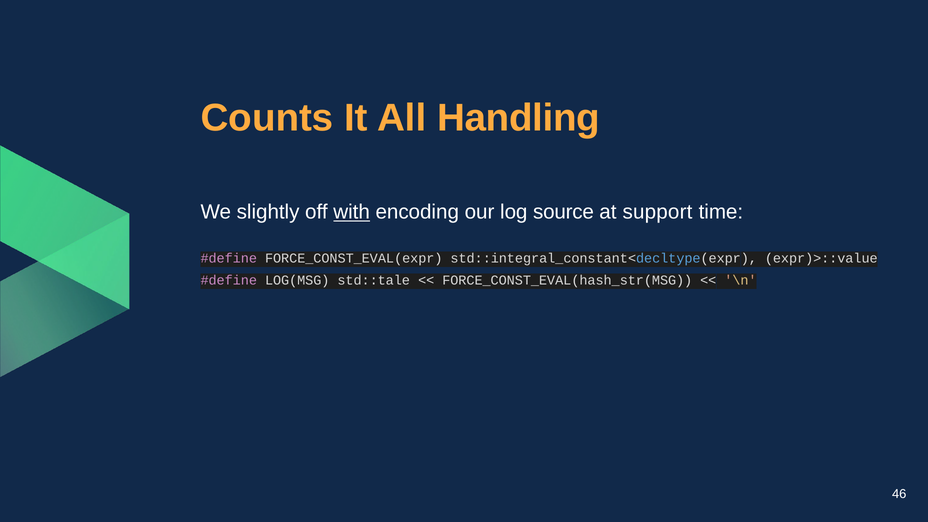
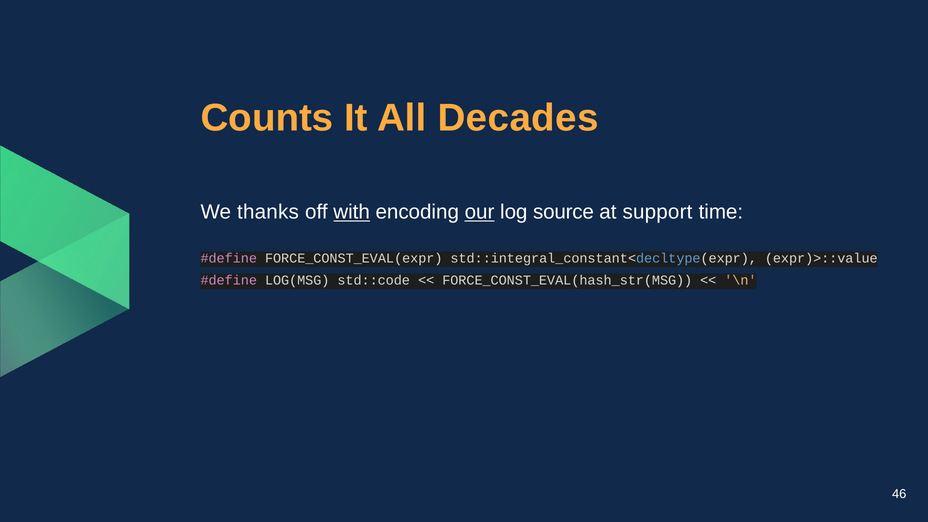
Handling: Handling -> Decades (518, 118)
slightly: slightly -> thanks (268, 212)
our underline: none -> present (480, 212)
std::tale: std::tale -> std::code (374, 280)
